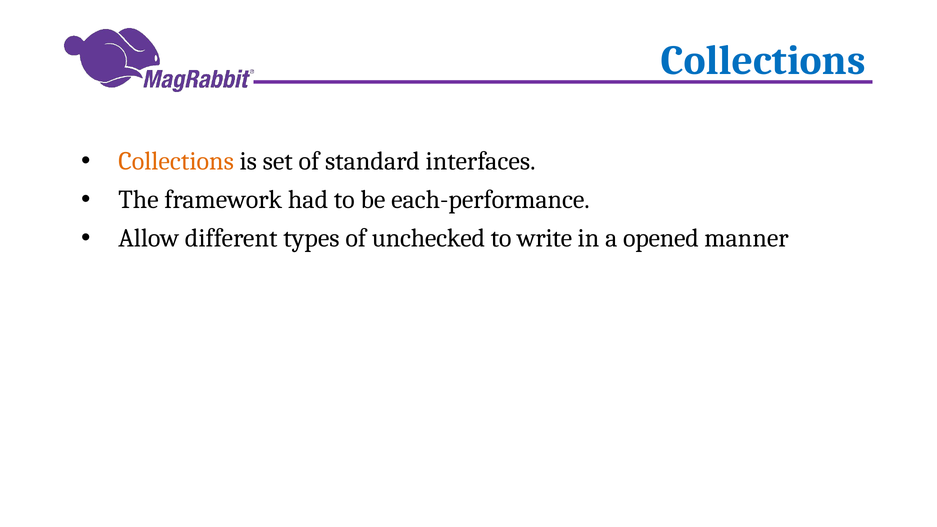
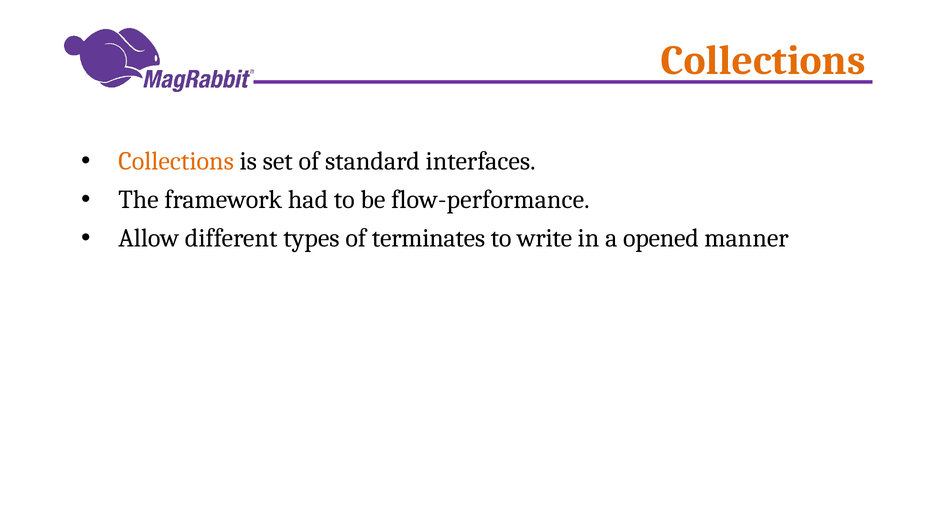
Collections colour: blue -> orange (763, 61)
each-performance: each-performance -> flow-performance (490, 200)
unchecked: unchecked -> terminates (428, 238)
